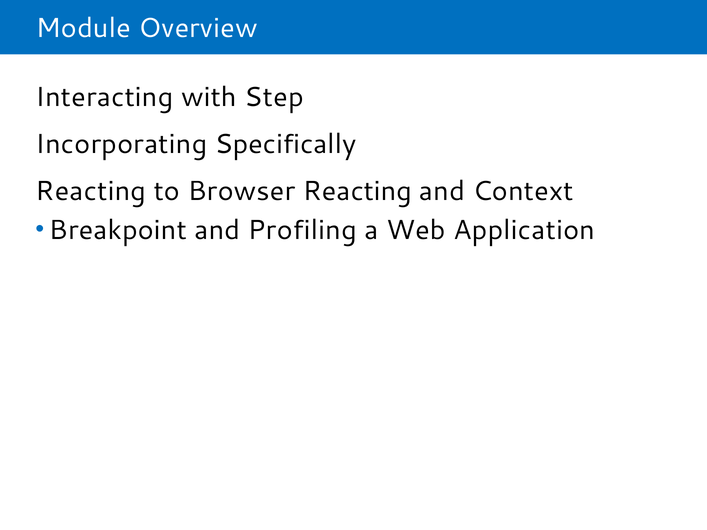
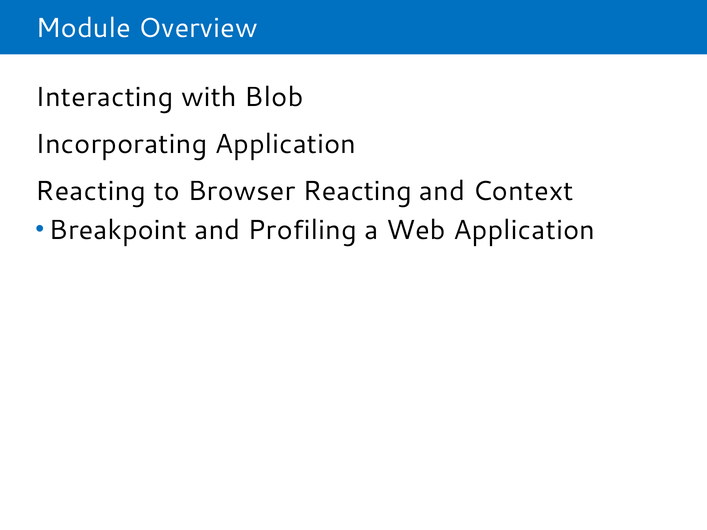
Step: Step -> Blob (274, 97)
Incorporating Specifically: Specifically -> Application (285, 144)
